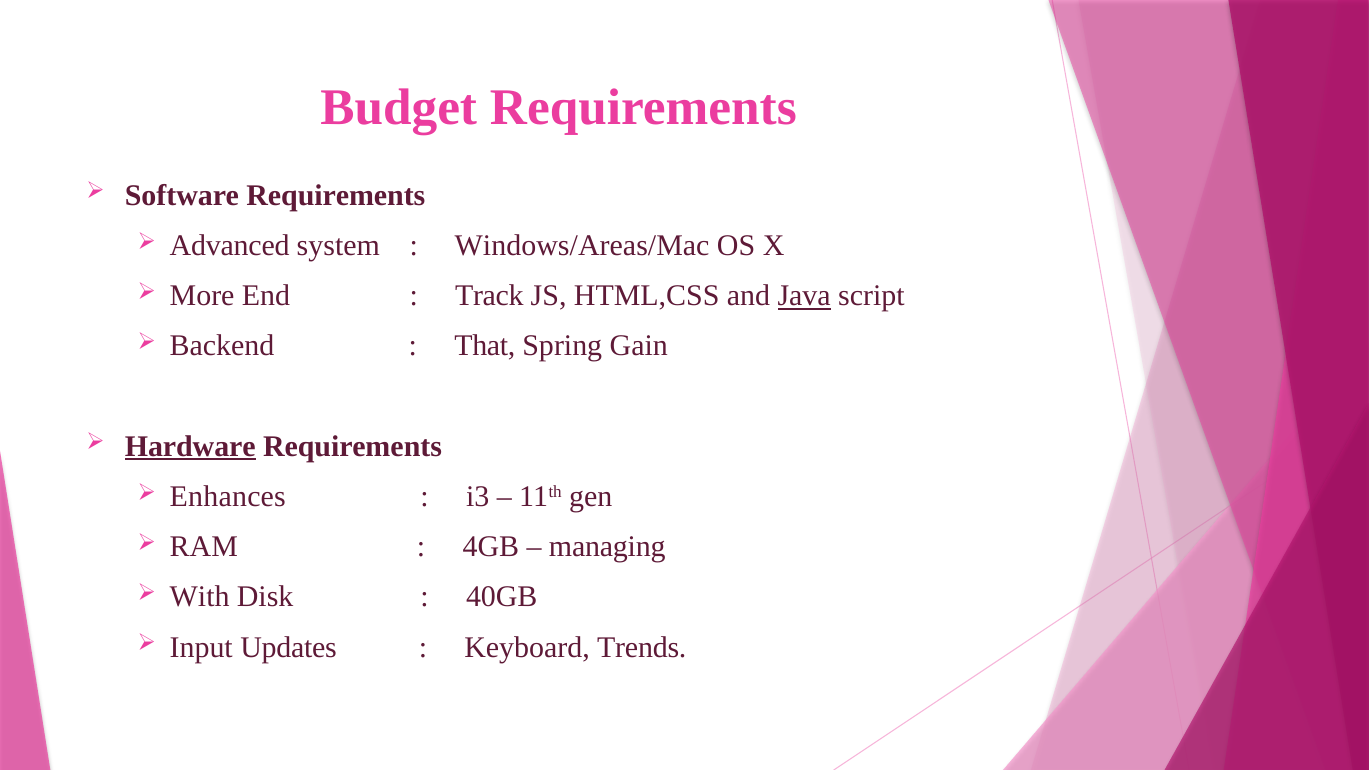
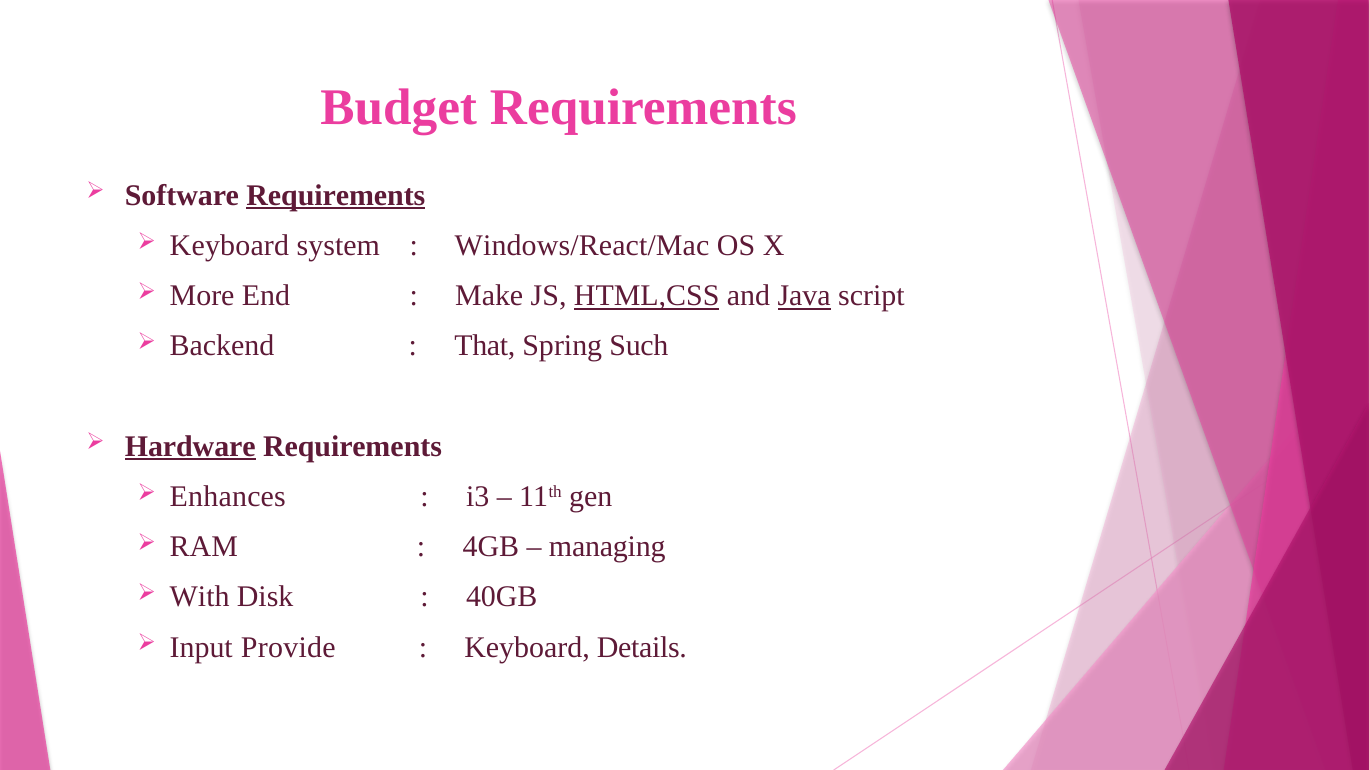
Requirements underline: none -> present (336, 195)
Advanced: Advanced -> Keyboard (229, 246)
Windows/Areas/Mac: Windows/Areas/Mac -> Windows/React/Mac (582, 246)
Track: Track -> Make (489, 296)
HTML,CSS underline: none -> present (647, 296)
Gain: Gain -> Such (639, 346)
Updates: Updates -> Provide (288, 647)
Trends: Trends -> Details (642, 647)
